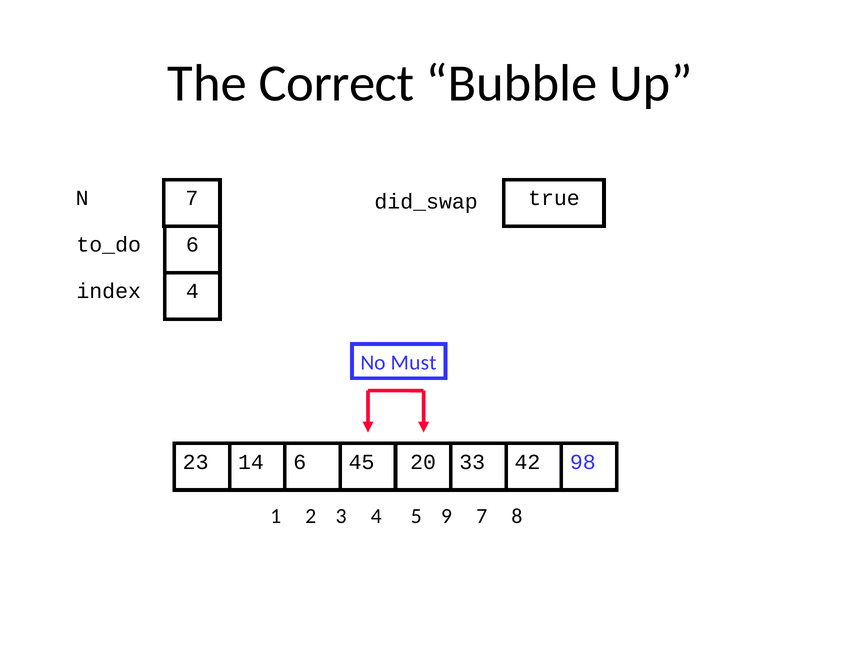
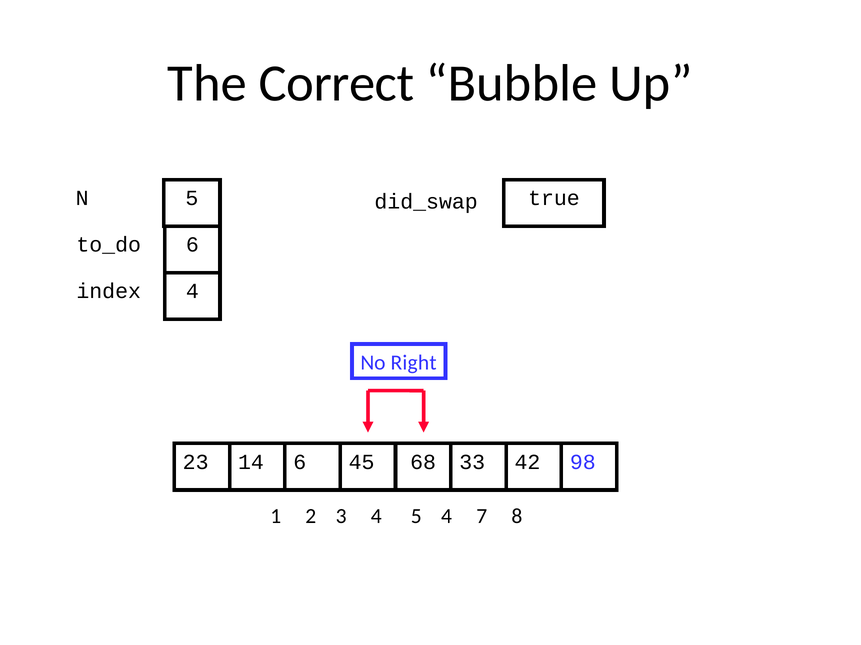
N 7: 7 -> 5 (192, 198)
Must: Must -> Right (414, 363)
20: 20 -> 68 (423, 463)
5 9: 9 -> 4 (447, 517)
